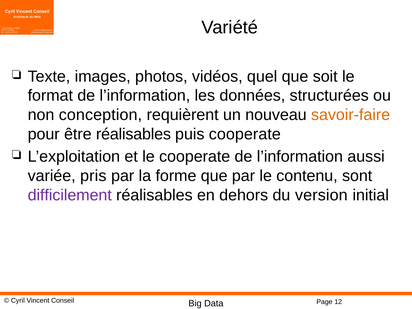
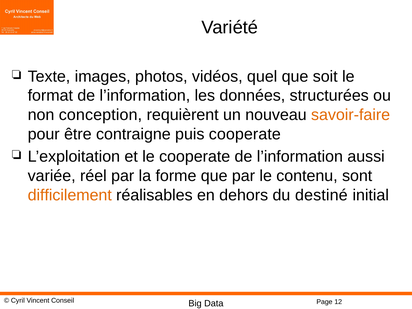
être réalisables: réalisables -> contraigne (133, 134)
pris: pris -> réel (93, 176)
difficilement colour: purple -> orange (70, 195)
version: version -> destiné (321, 195)
